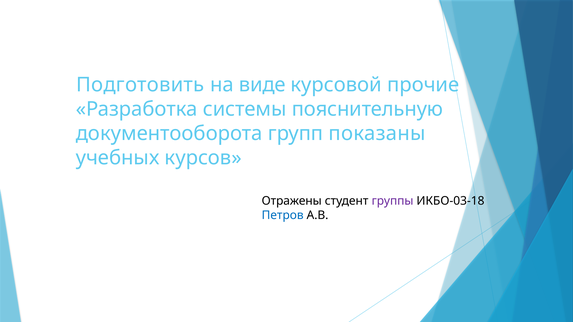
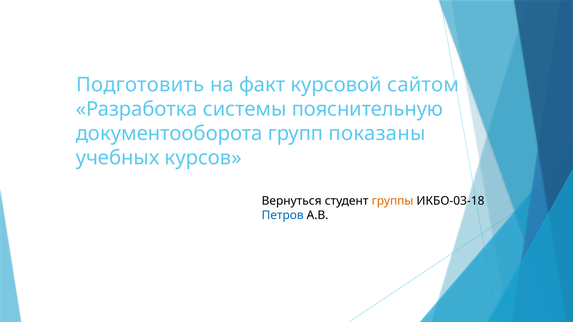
виде: виде -> факт (262, 85)
прочие: прочие -> сайтом (423, 85)
Отражены: Отражены -> Вернуться (292, 201)
группы colour: purple -> orange (393, 201)
